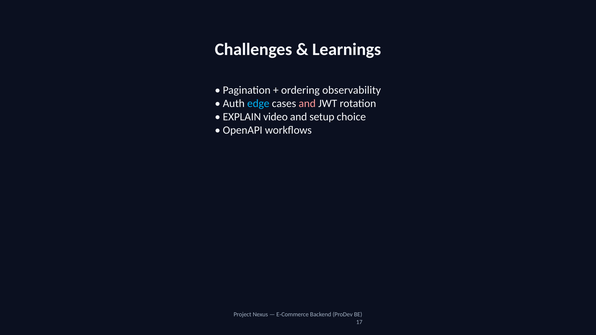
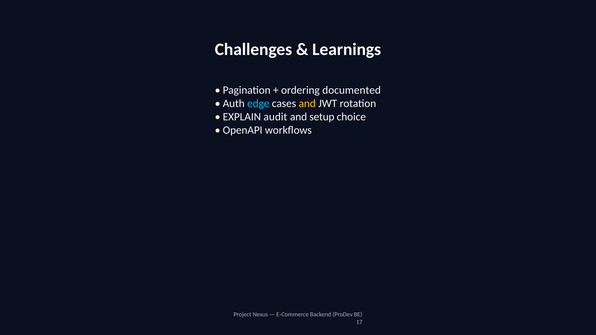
observability: observability -> documented (352, 90)
and colour: pink -> yellow (307, 104)
video: video -> audit (275, 117)
